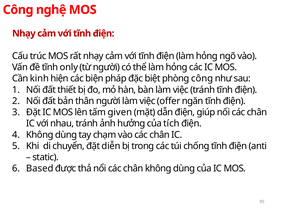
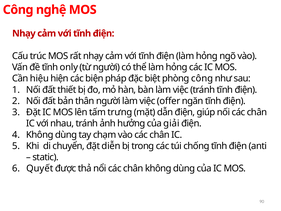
kinh: kinh -> hiệu (39, 78)
given: given -> trưng (120, 112)
tích: tích -> giải (171, 123)
Based: Based -> Quyết (40, 168)
